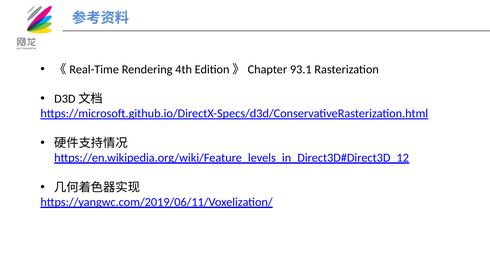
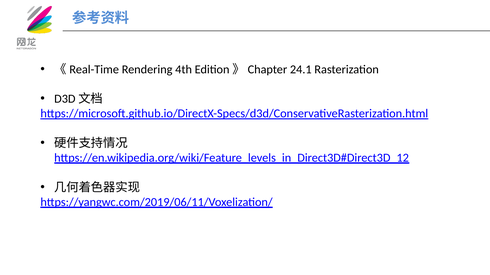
93.1: 93.1 -> 24.1 (301, 70)
